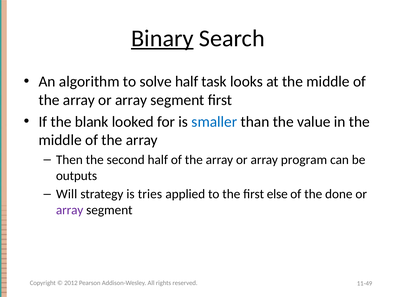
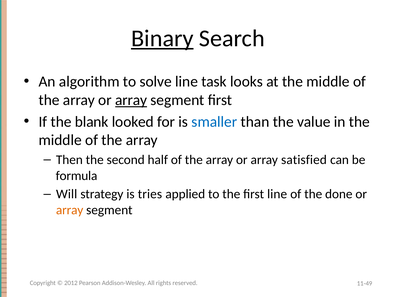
solve half: half -> line (187, 82)
array underline: none -> present (131, 100)
program: program -> satisfied (304, 160)
outputs: outputs -> formula (77, 176)
first else: else -> line (277, 194)
array colour: purple -> orange (70, 210)
